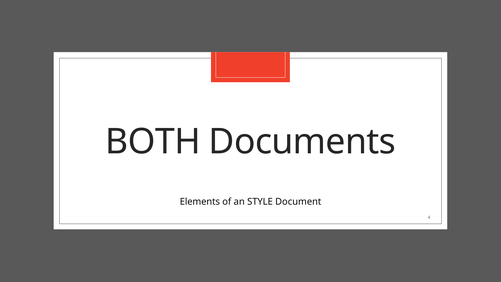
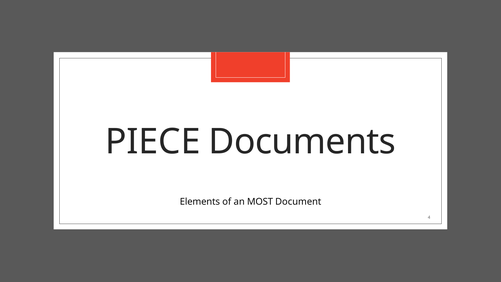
BOTH: BOTH -> PIECE (153, 142)
STYLE: STYLE -> MOST (260, 202)
